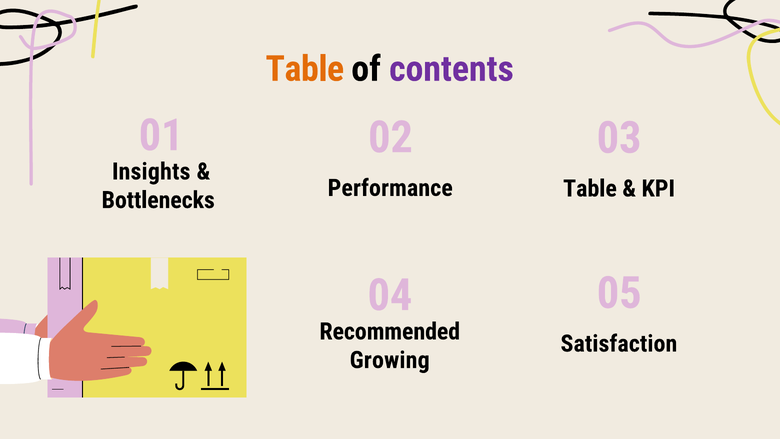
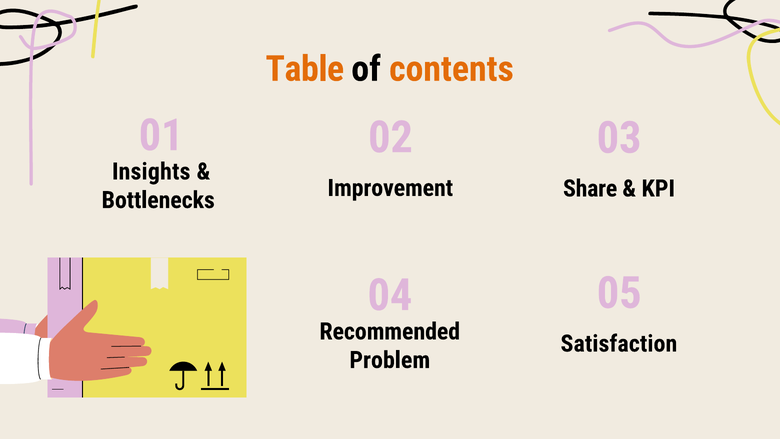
contents colour: purple -> orange (451, 69)
Performance: Performance -> Improvement (390, 188)
Table: Table -> Share (590, 188)
Growing: Growing -> Problem (390, 360)
